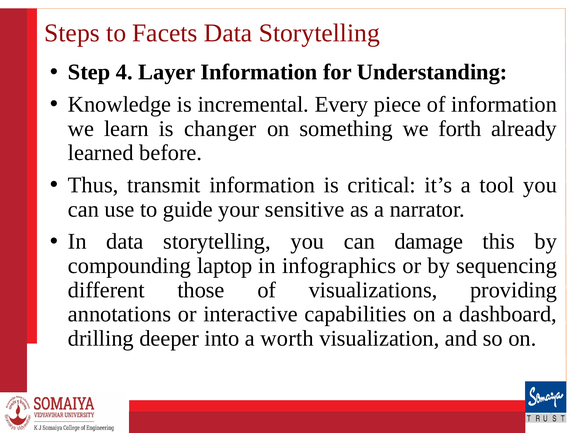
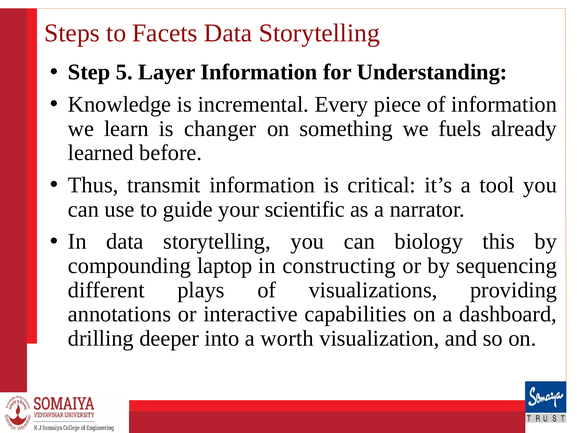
4: 4 -> 5 (124, 72)
forth: forth -> fuels (460, 129)
sensitive: sensitive -> scientific (305, 209)
damage: damage -> biology (429, 241)
infographics: infographics -> constructing (339, 266)
those: those -> plays (201, 290)
